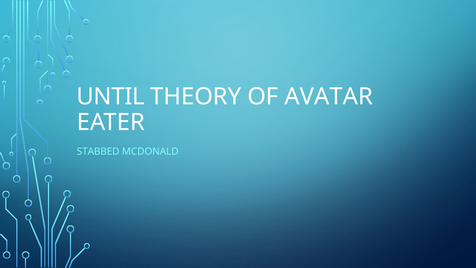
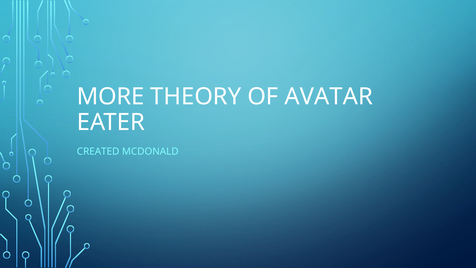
UNTIL: UNTIL -> MORE (111, 97)
STABBED: STABBED -> CREATED (98, 151)
